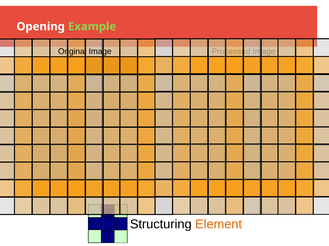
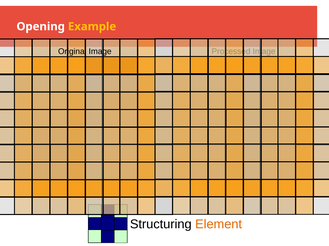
Example colour: light green -> yellow (92, 27)
